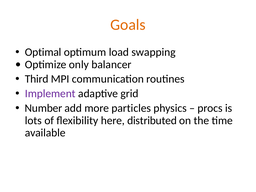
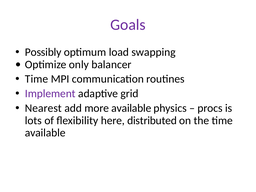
Goals colour: orange -> purple (128, 25)
Optimal: Optimal -> Possibly (43, 52)
Third: Third -> Time (37, 79)
Number: Number -> Nearest (43, 108)
more particles: particles -> available (131, 108)
